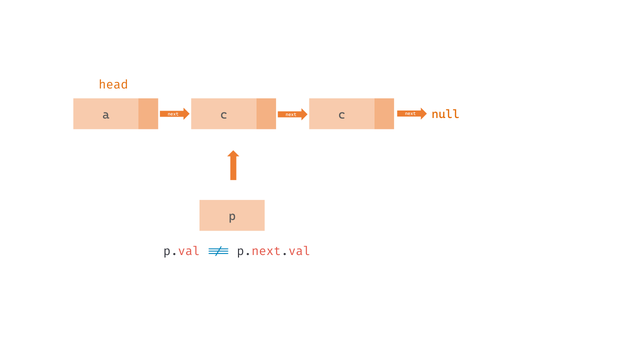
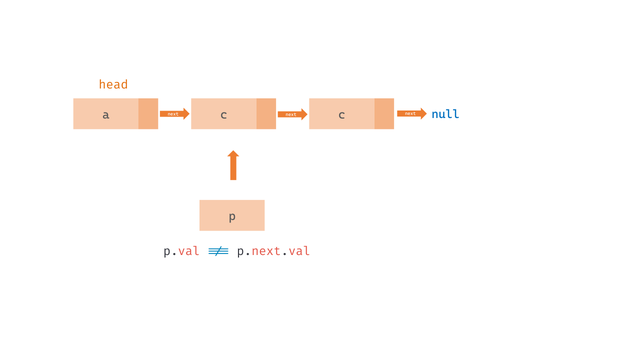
null colour: orange -> blue (446, 114)
